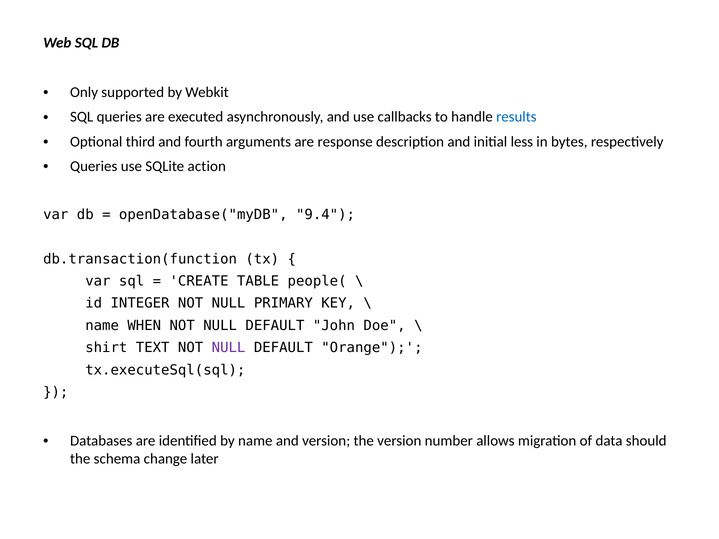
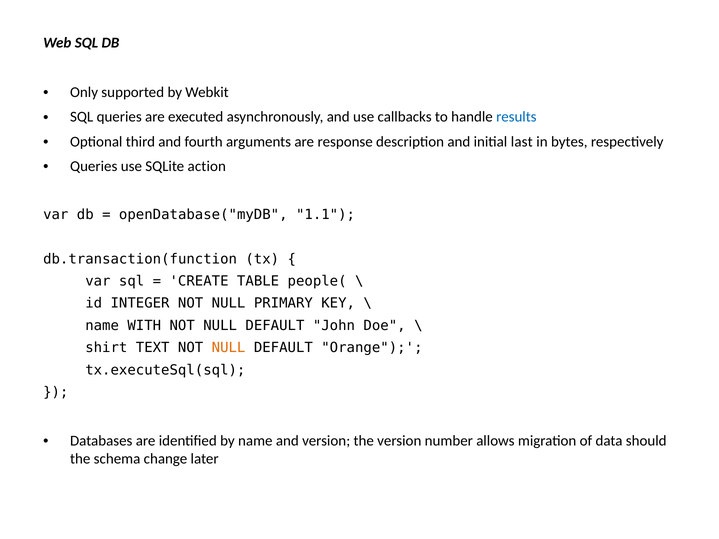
less: less -> last (522, 142)
9.4: 9.4 -> 1.1 (326, 215)
WHEN: WHEN -> WITH (144, 326)
NULL colour: purple -> orange (229, 348)
